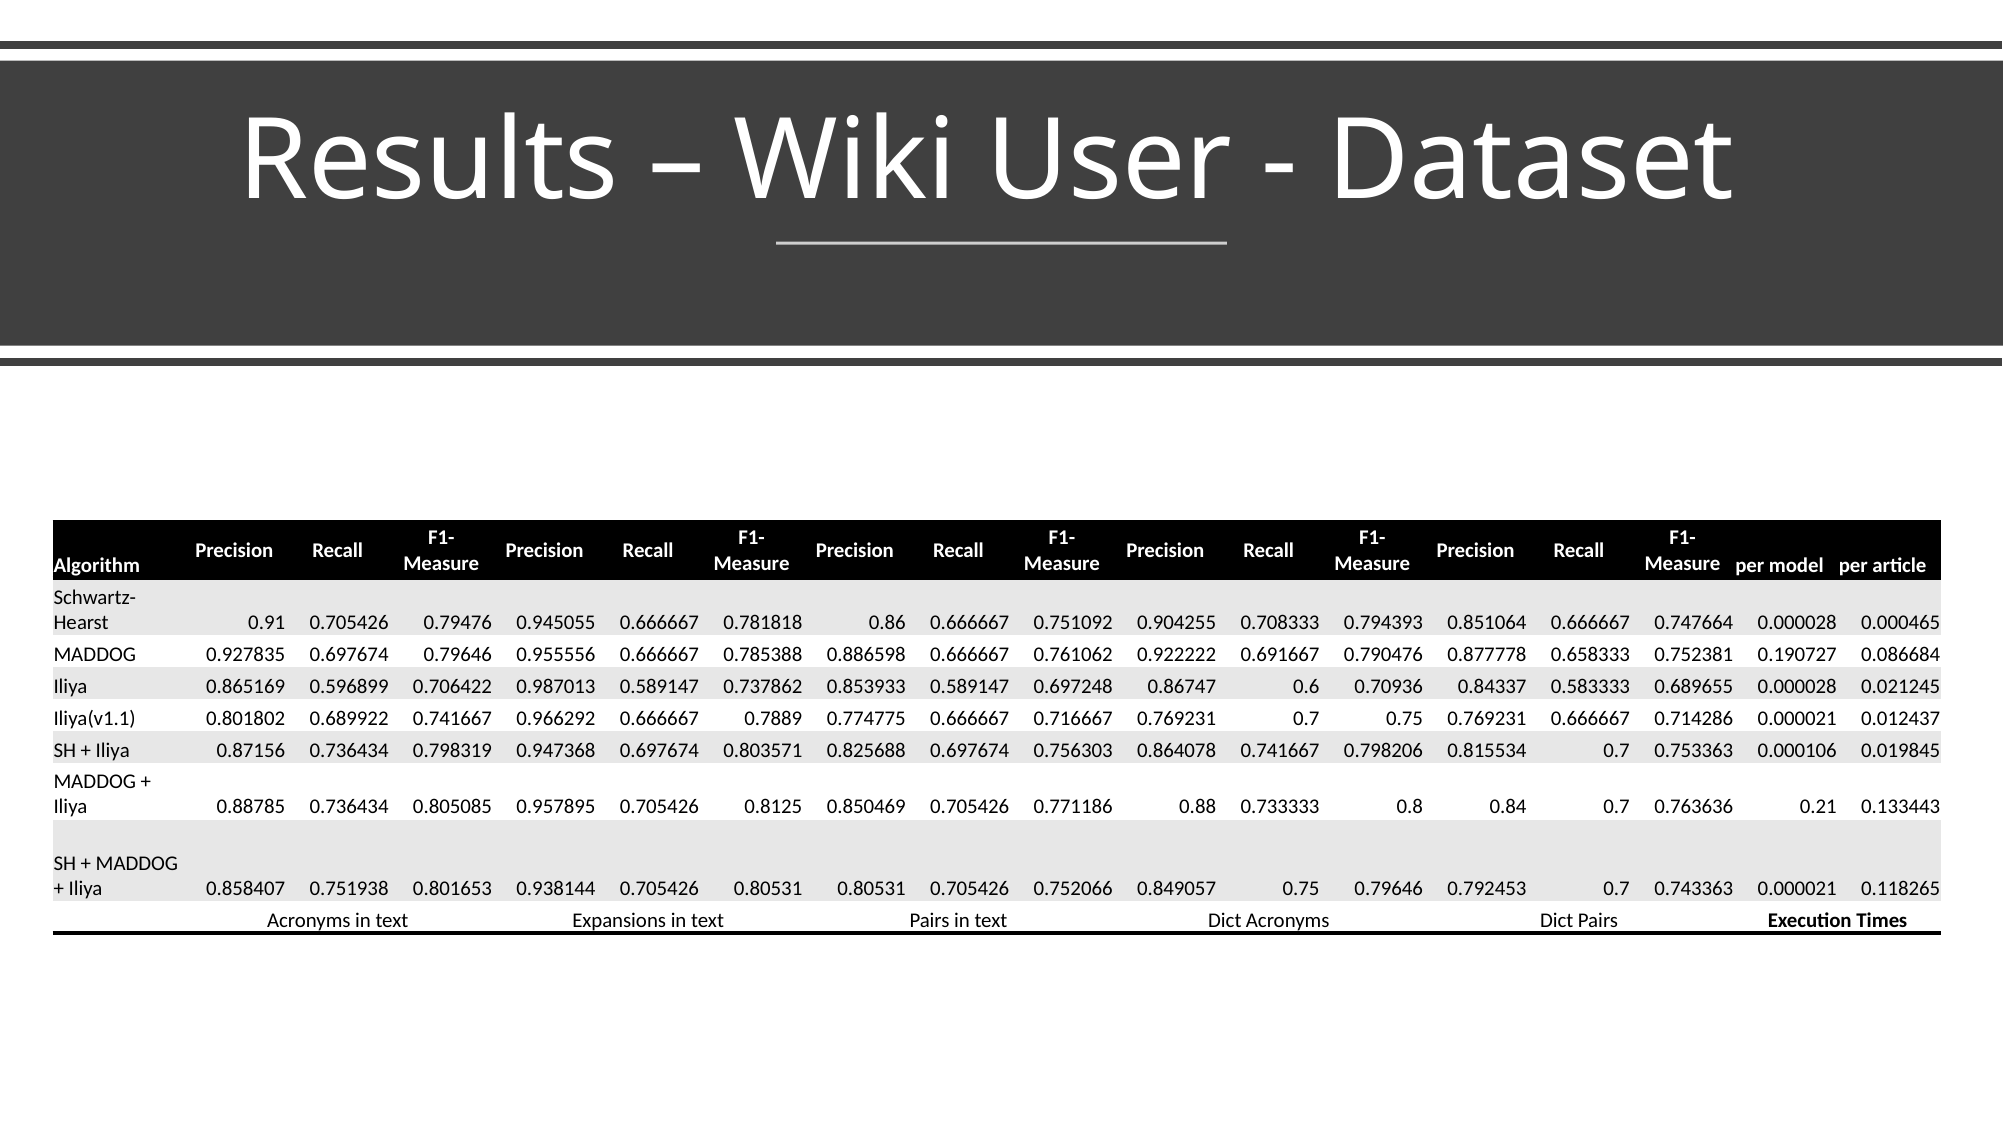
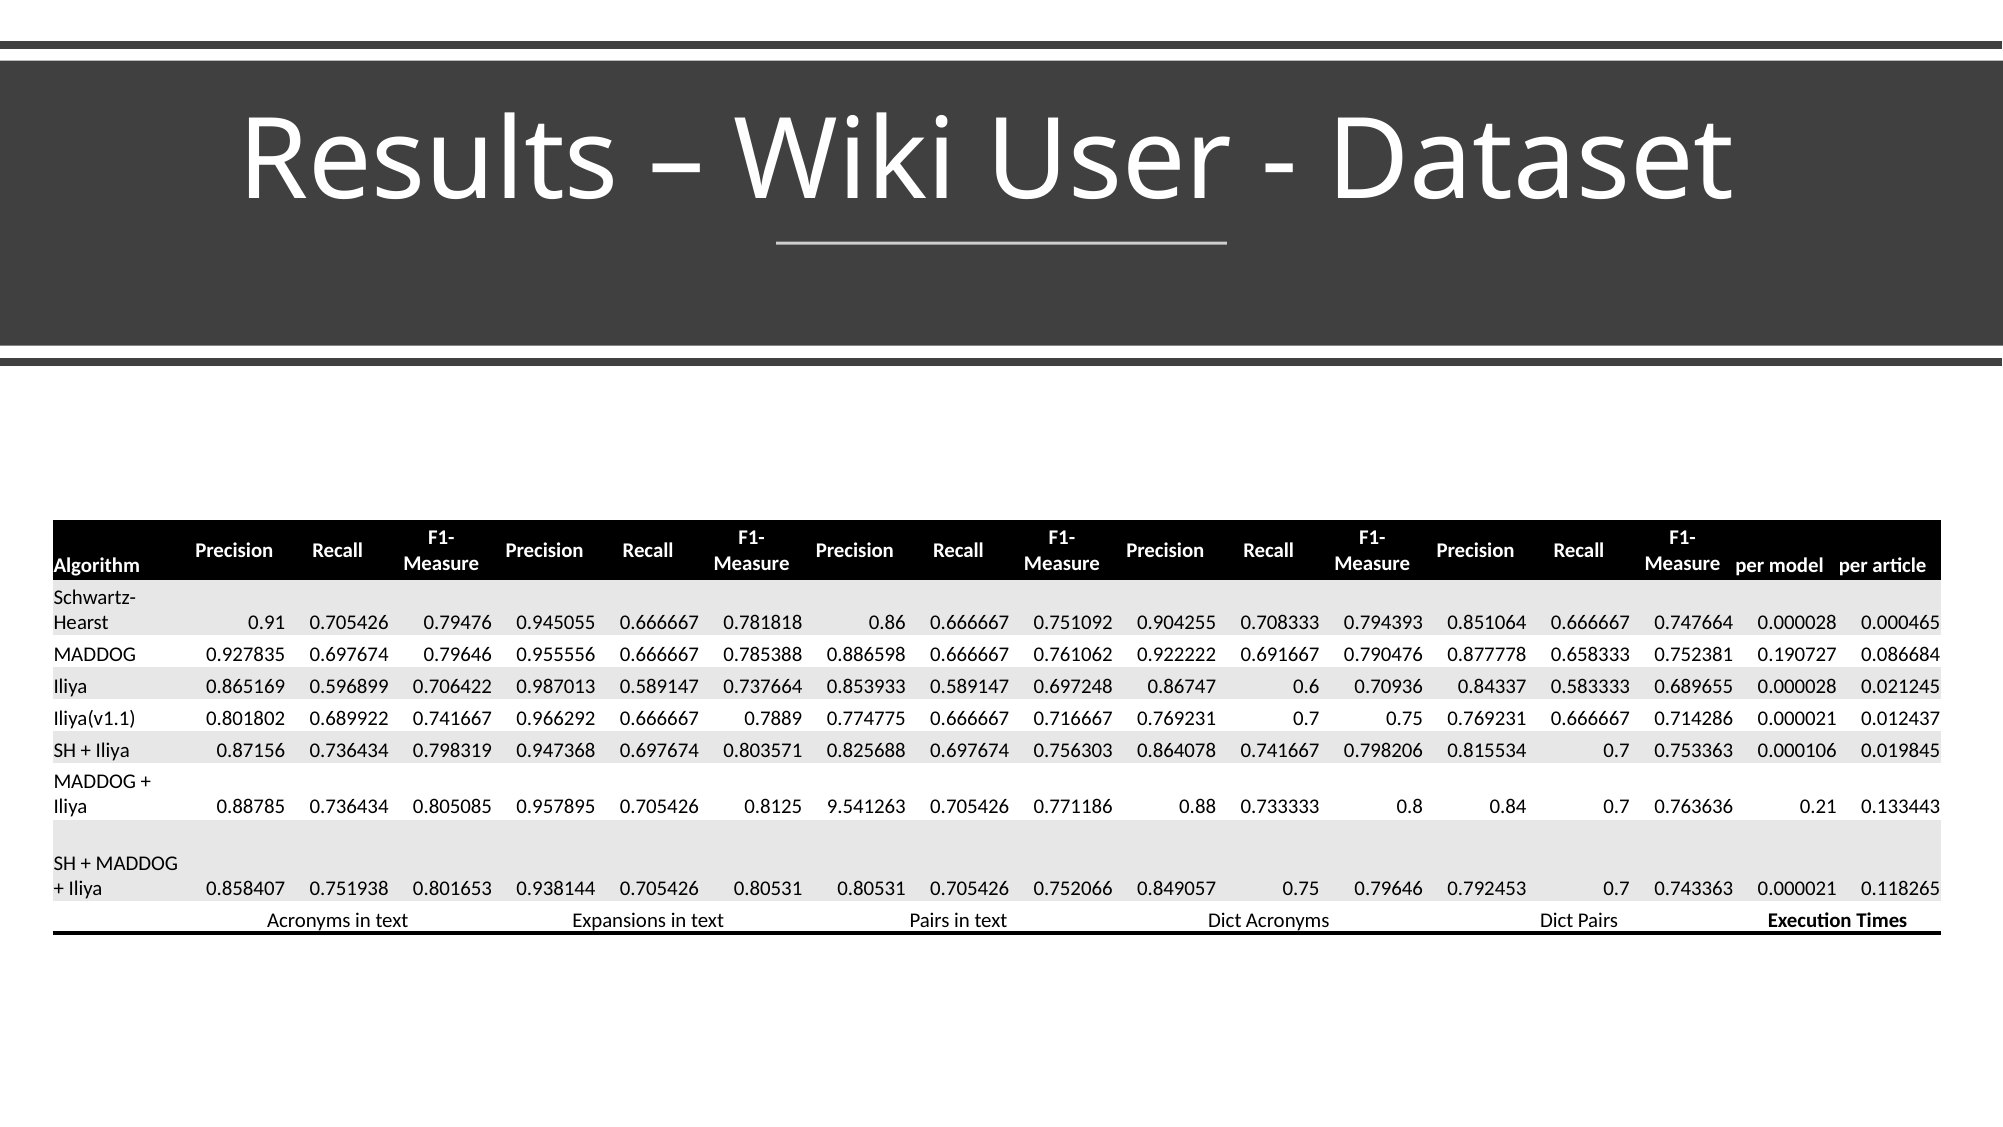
0.737862: 0.737862 -> 0.737664 (763, 686)
0.850469: 0.850469 -> 9.541263 (866, 807)
